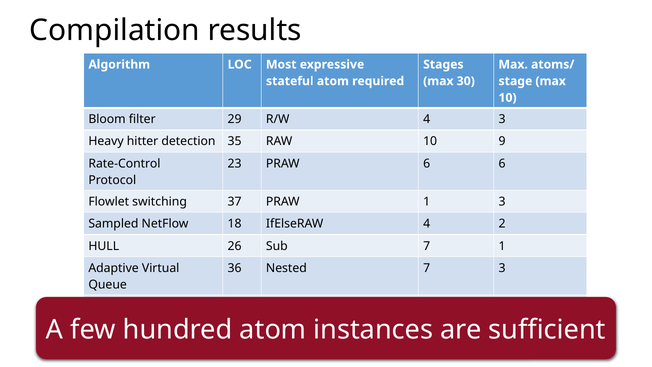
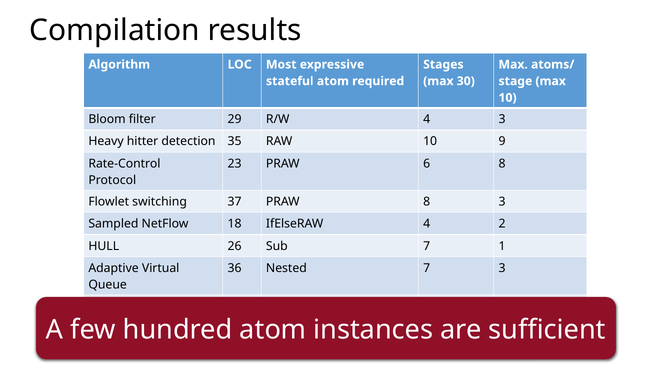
6 6: 6 -> 8 (502, 163)
PRAW 1: 1 -> 8 (427, 202)
